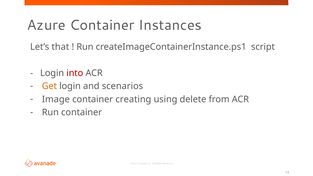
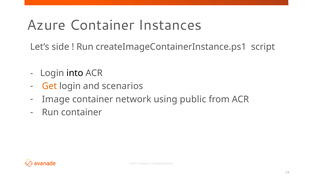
that: that -> side (60, 47)
into colour: red -> black (75, 73)
creating: creating -> network (133, 99)
delete: delete -> public (193, 99)
